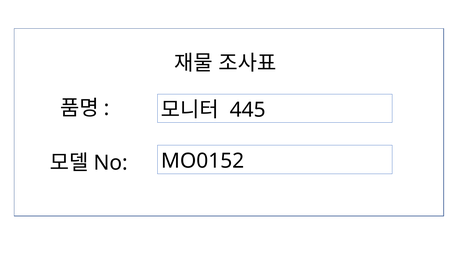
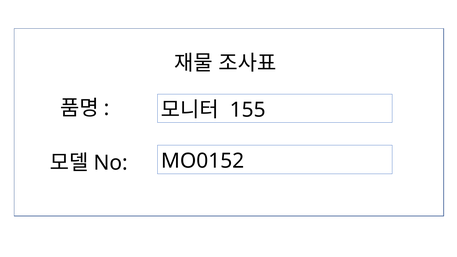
445: 445 -> 155 (248, 110)
